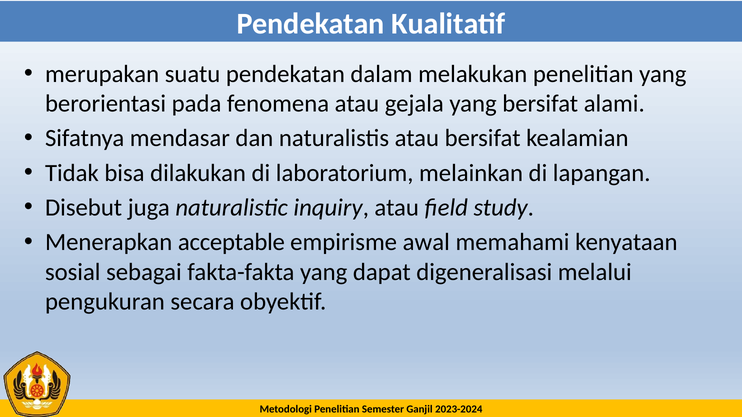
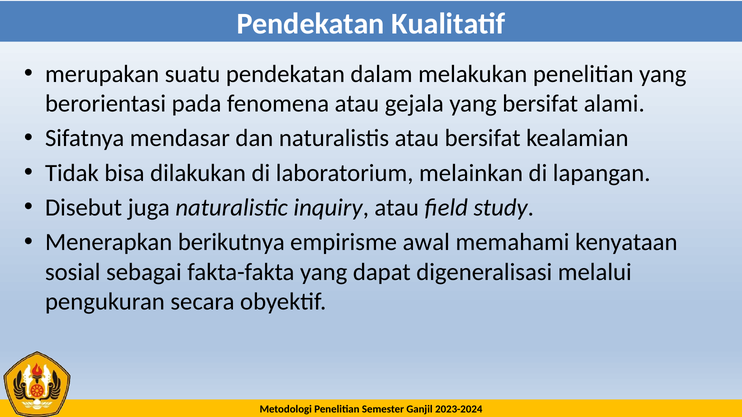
acceptable: acceptable -> berikutnya (231, 242)
